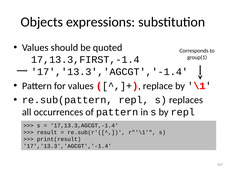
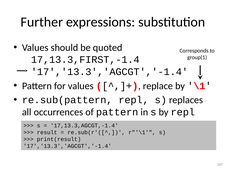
Objects: Objects -> Further (42, 22)
